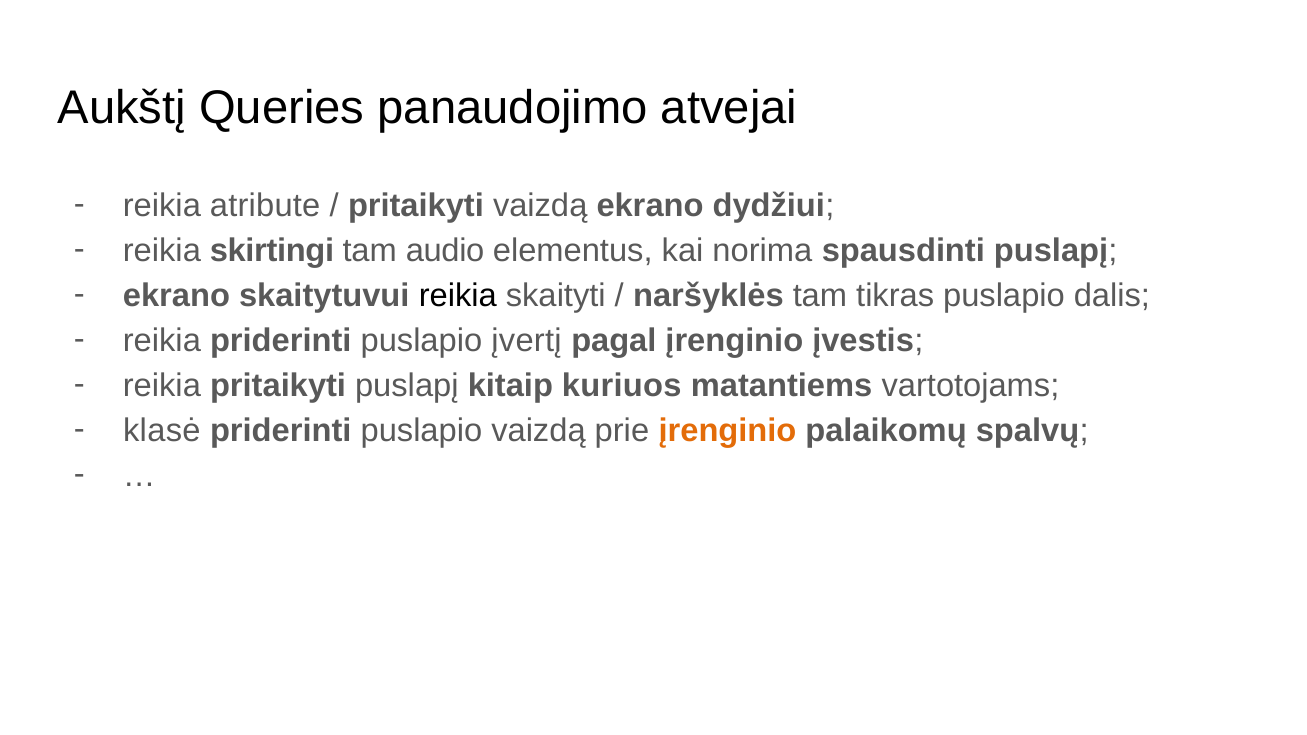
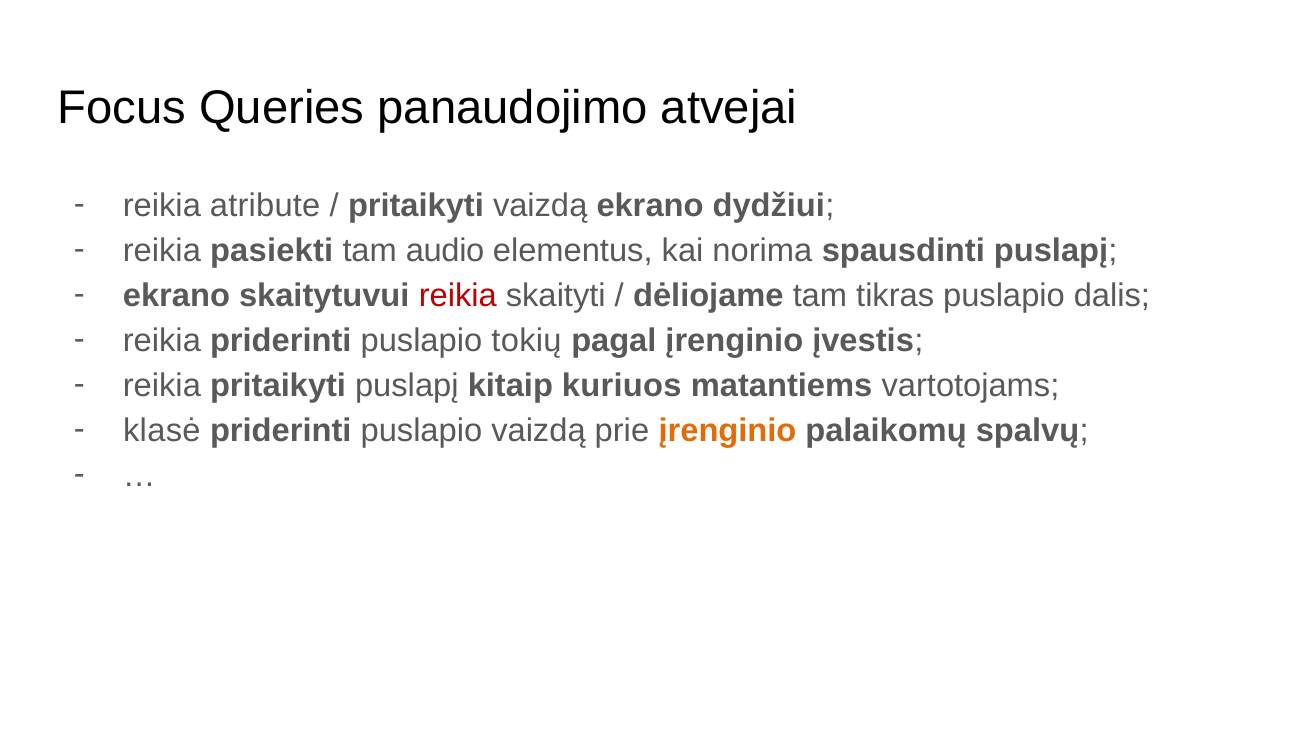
Aukštį: Aukštį -> Focus (122, 108)
skirtingi: skirtingi -> pasiekti (272, 251)
reikia colour: black -> red (458, 296)
naršyklės: naršyklės -> dėliojame (708, 296)
įvertį: įvertį -> tokių (527, 341)
